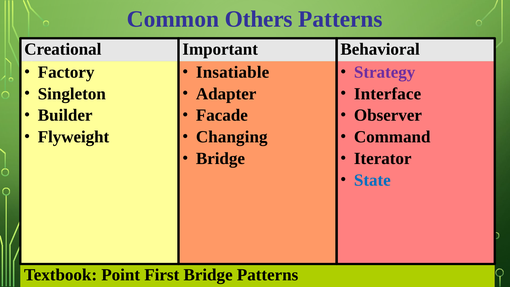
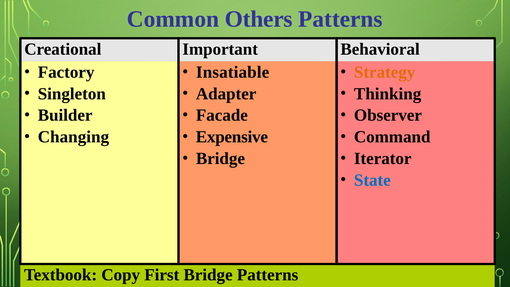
Strategy colour: purple -> orange (385, 72)
Interface: Interface -> Thinking (388, 94)
Flyweight: Flyweight -> Changing (73, 137)
Changing: Changing -> Expensive (232, 137)
Point: Point -> Copy (121, 275)
